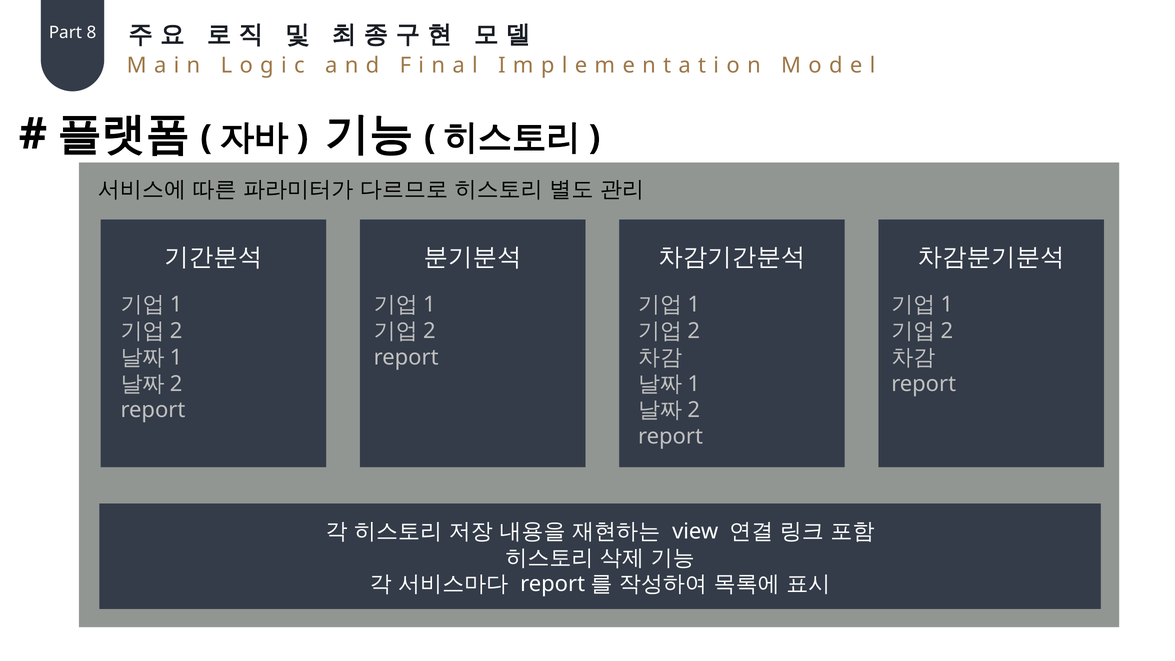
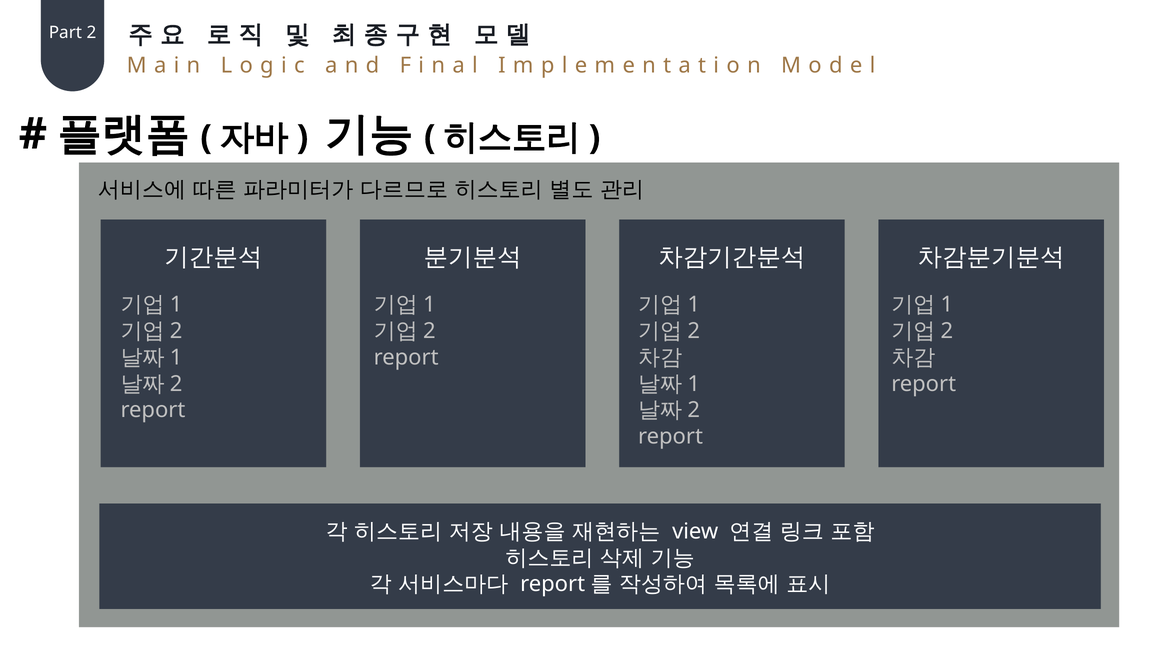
8: 8 -> 2 (91, 33)
